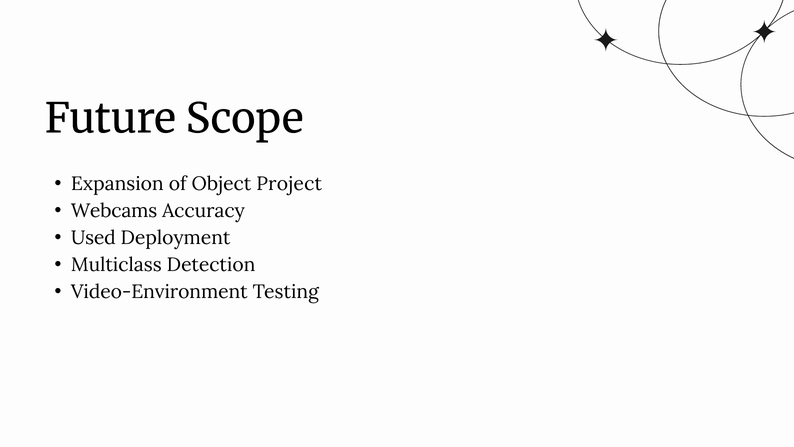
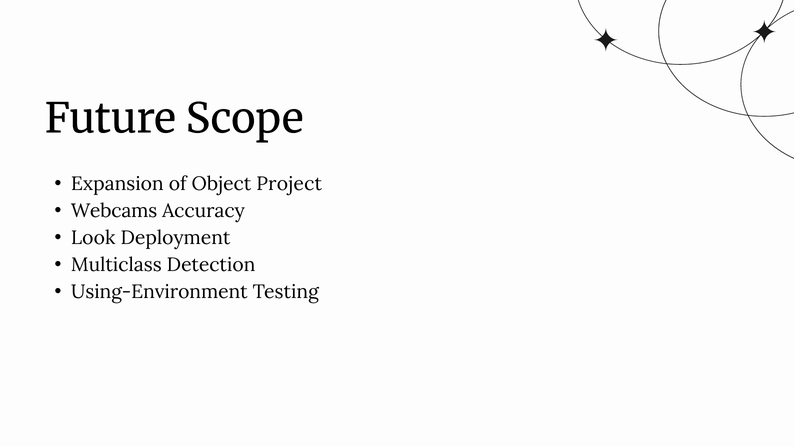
Used: Used -> Look (93, 238)
Video-Environment: Video-Environment -> Using-Environment (159, 292)
